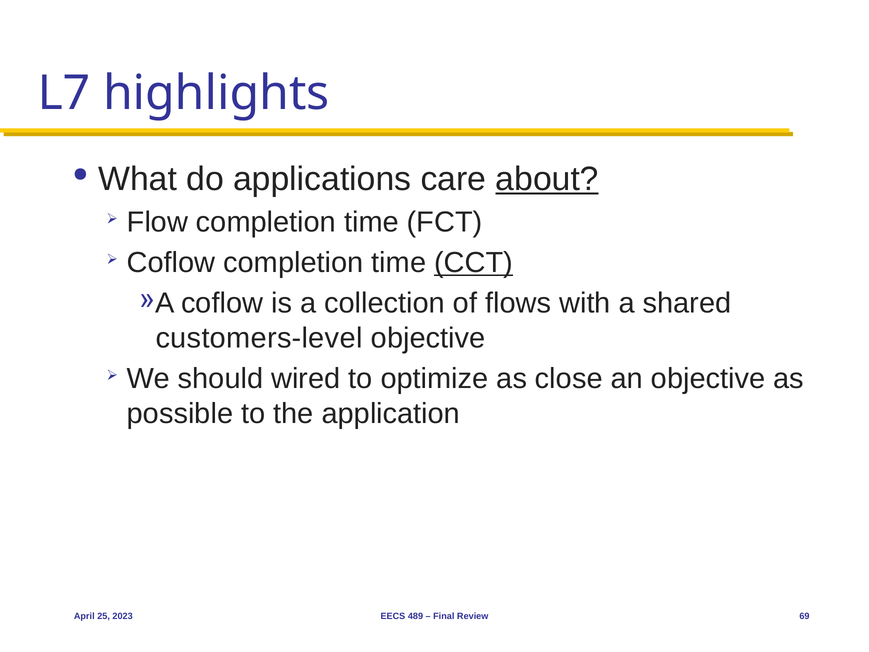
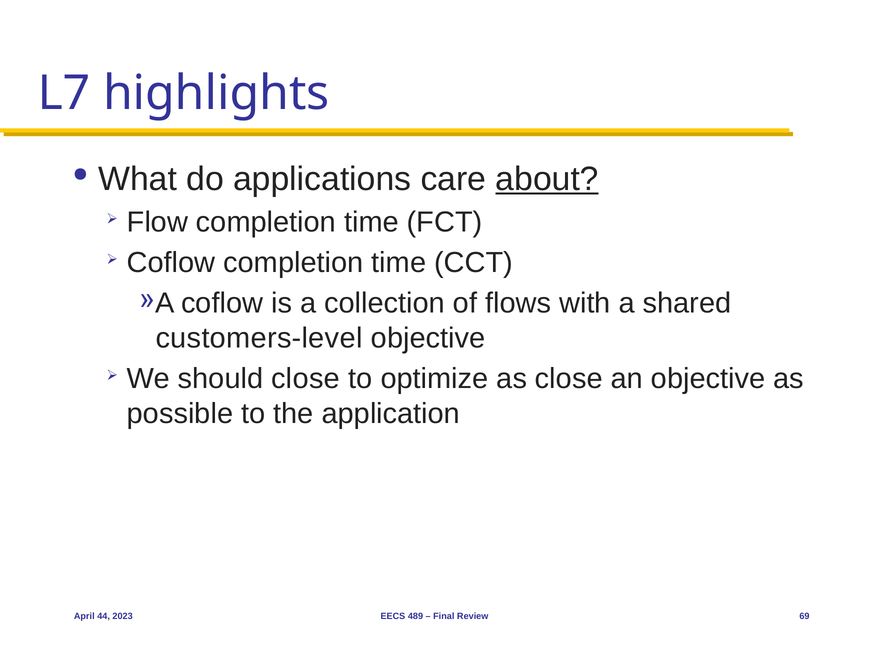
CCT underline: present -> none (474, 263)
should wired: wired -> close (306, 379)
25: 25 -> 44 (104, 616)
